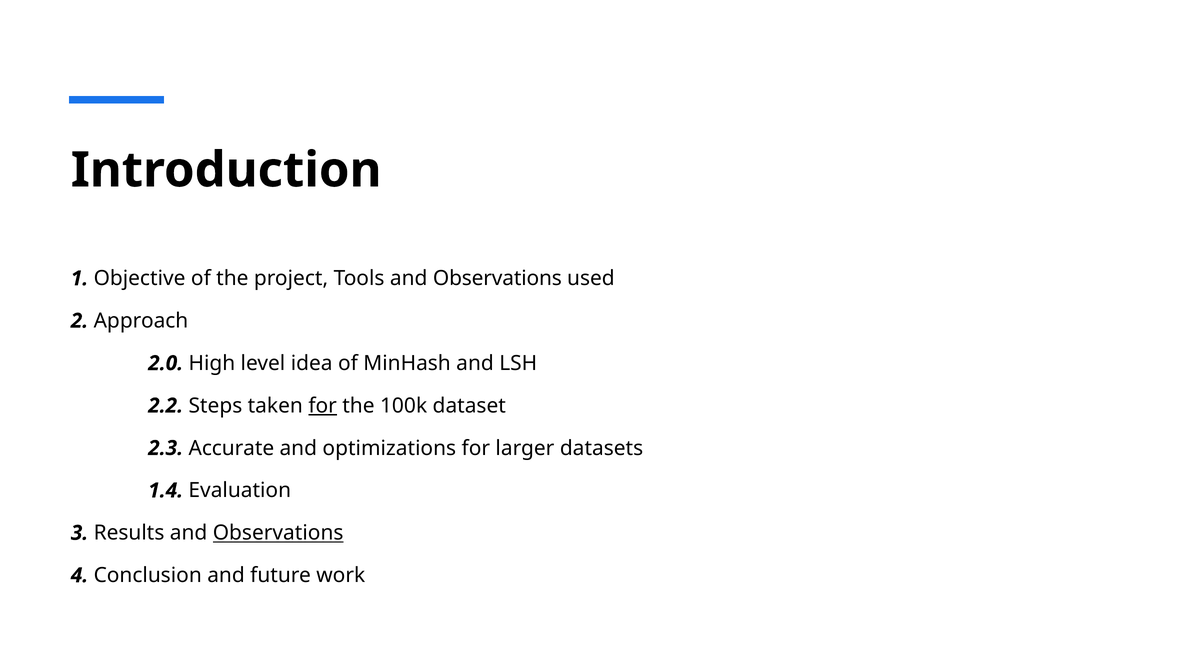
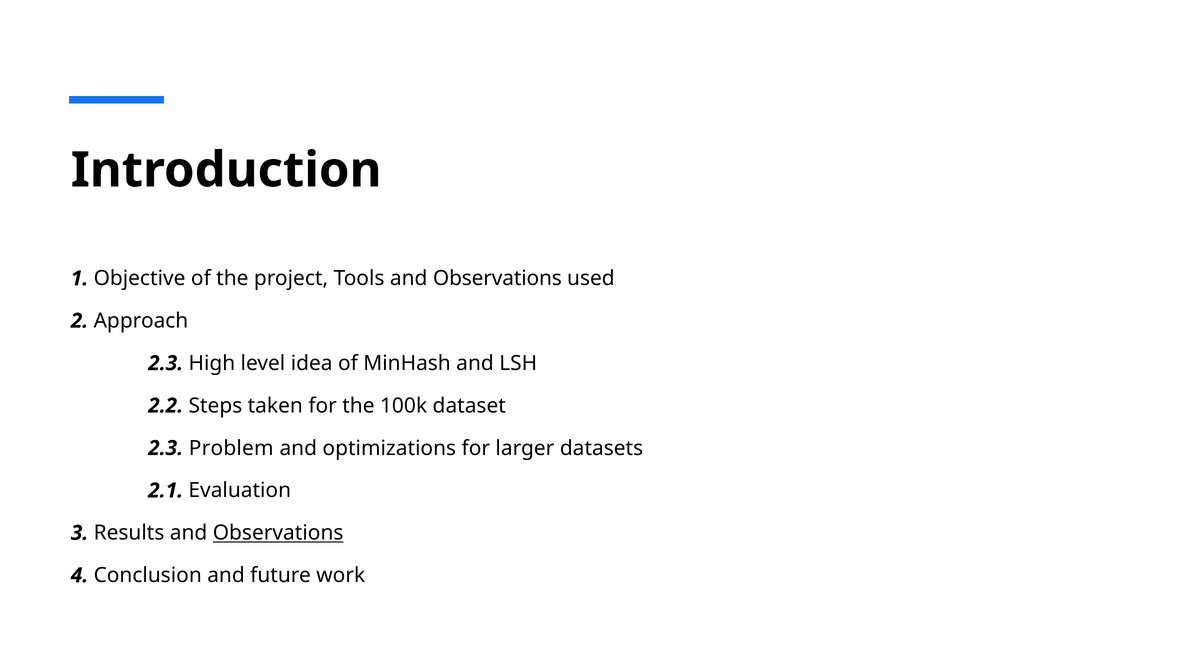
2.0: 2.0 -> 2.3 (166, 363)
for underline: present -> none (323, 406)
Accurate: Accurate -> Problem (231, 448)
1.4: 1.4 -> 2.1 (166, 490)
